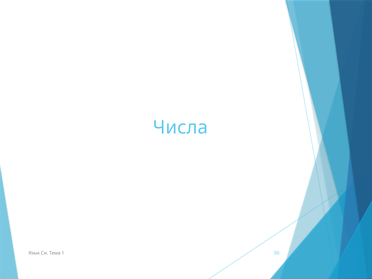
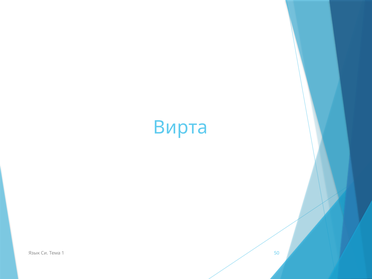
Числа: Числа -> Вирта (180, 127)
